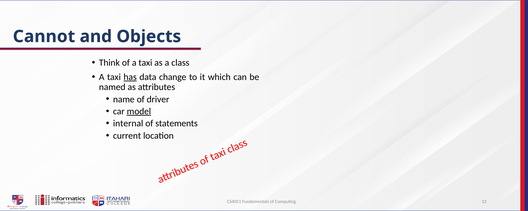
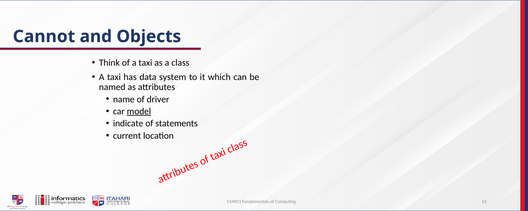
has underline: present -> none (130, 77)
change: change -> system (173, 77)
internal: internal -> indicate (128, 124)
